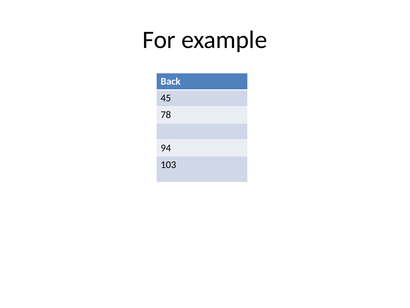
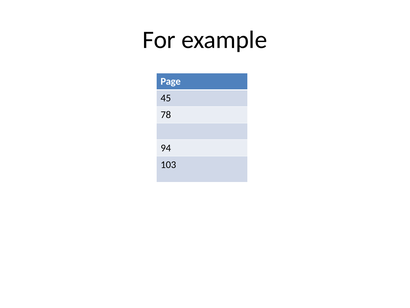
Back: Back -> Page (171, 81)
